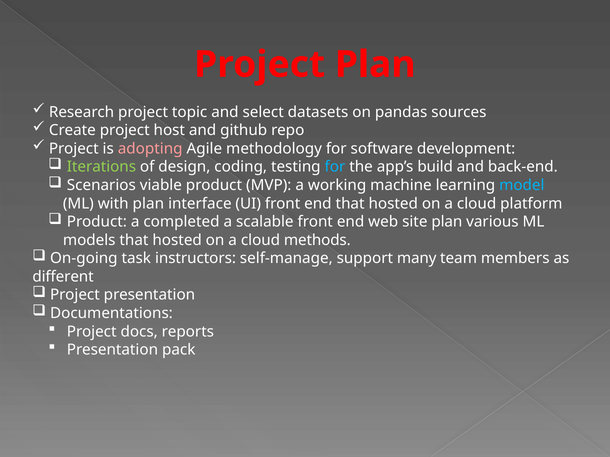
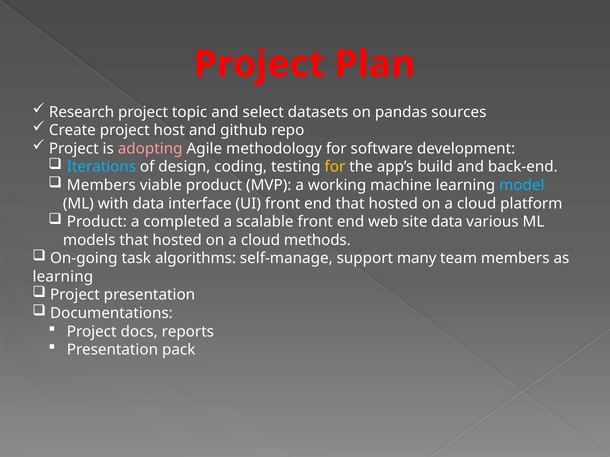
Iterations colour: light green -> light blue (101, 167)
for colour: light blue -> yellow (335, 167)
Scenarios: Scenarios -> Members (101, 185)
with plan: plan -> data (148, 204)
site plan: plan -> data (447, 222)
instructors: instructors -> algorithms (196, 259)
different: different -> learning (63, 277)
